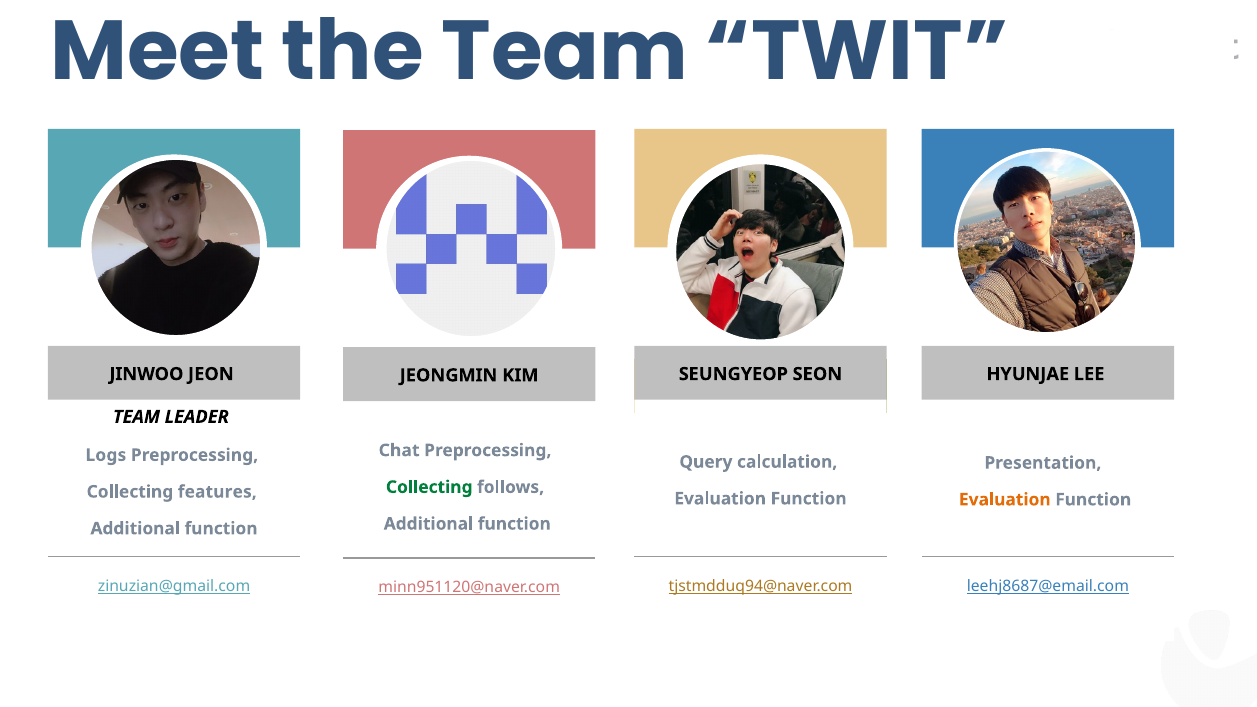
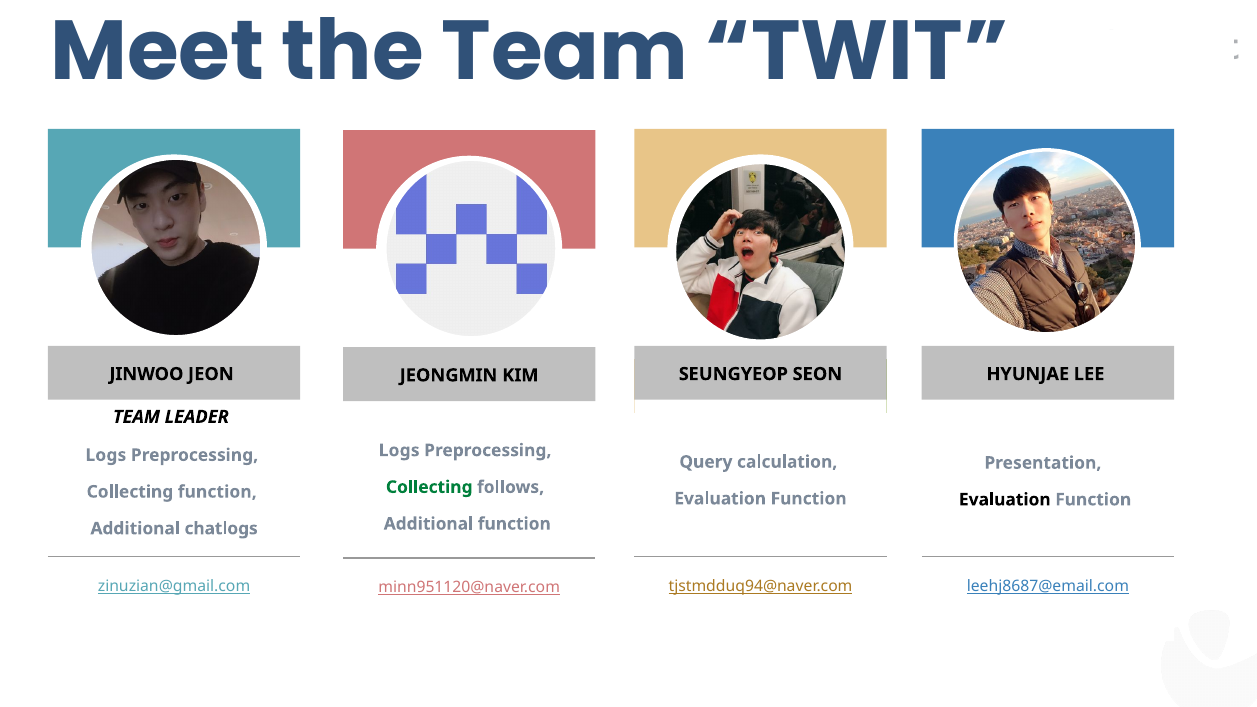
Chat: Chat -> Logs (399, 450)
Collecting features: features -> function (217, 492)
Evaluation colour: orange -> black (1005, 500)
function: function -> chatlogs (221, 529)
